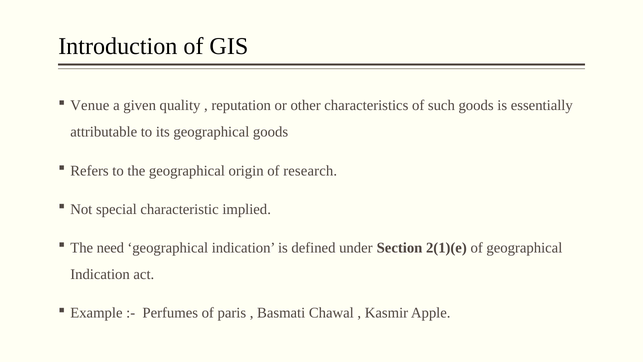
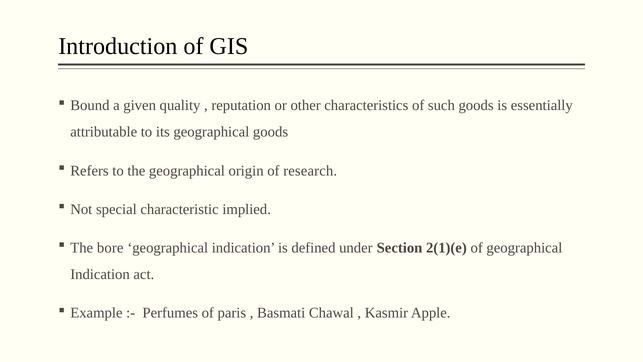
Venue: Venue -> Bound (90, 106)
need: need -> bore (110, 248)
